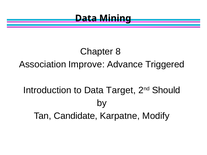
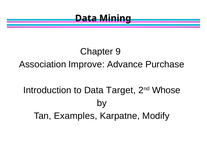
8: 8 -> 9 (118, 52)
Triggered: Triggered -> Purchase (165, 65)
Should: Should -> Whose (166, 90)
Candidate: Candidate -> Examples (76, 116)
